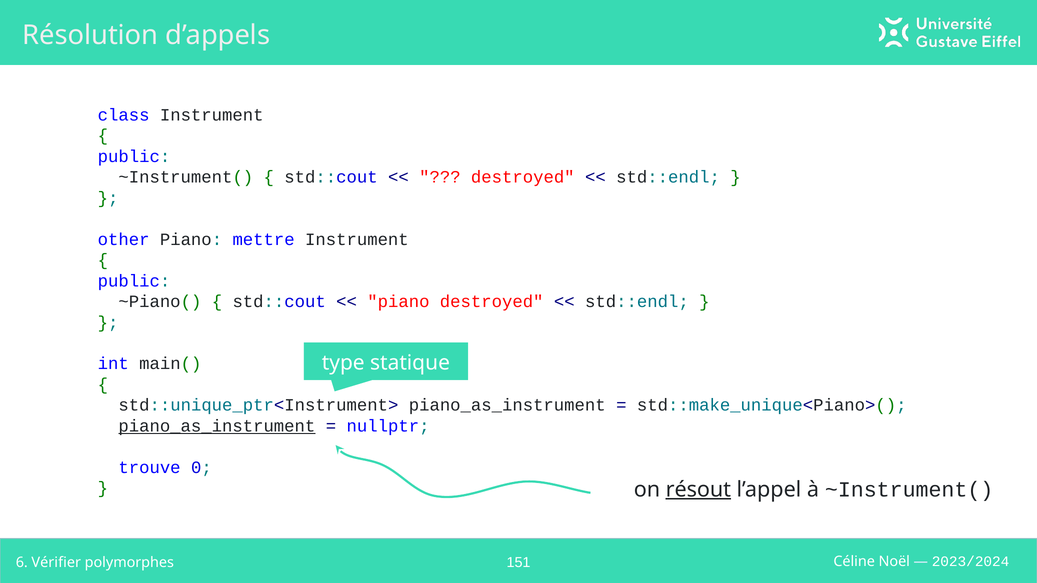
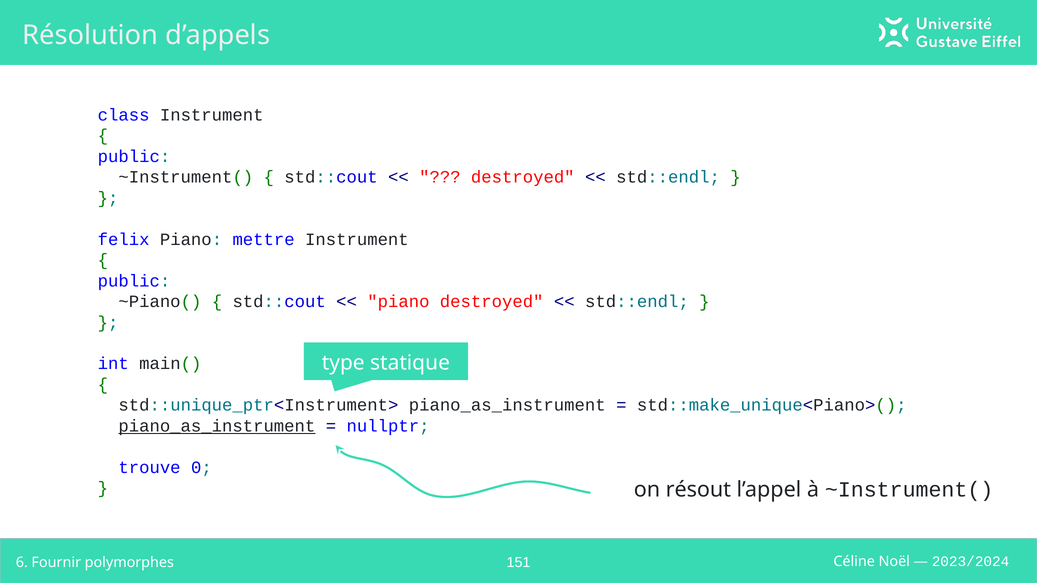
other: other -> felix (124, 240)
résout underline: present -> none (698, 490)
Vérifier: Vérifier -> Fournir (56, 563)
